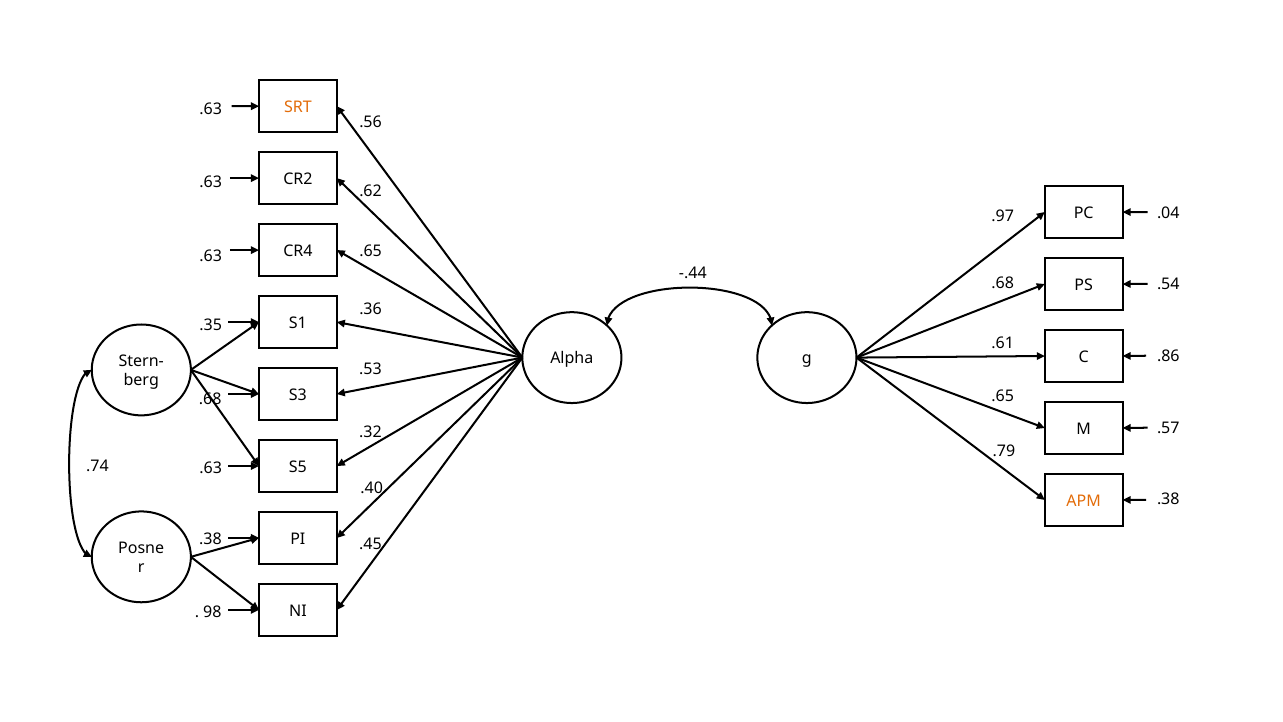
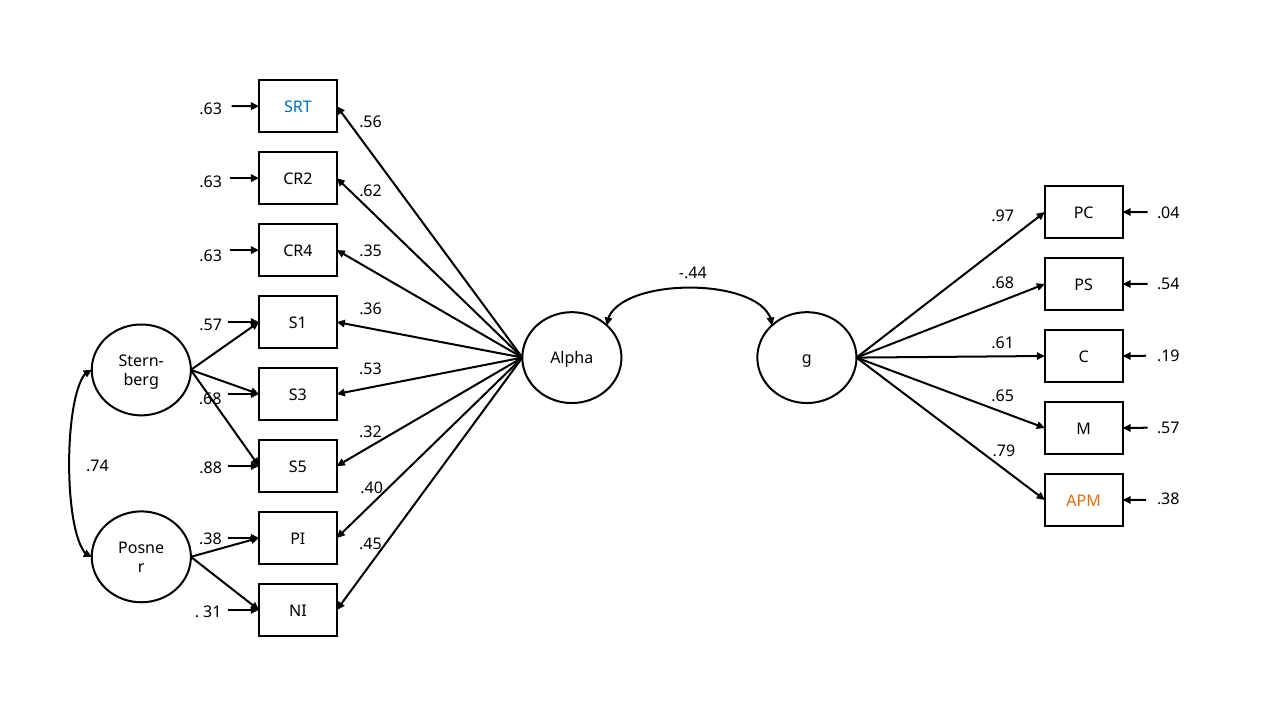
SRT colour: orange -> blue (298, 107)
.65: .65 -> .35 (371, 251)
.35: .35 -> .57 (211, 325)
.86: .86 -> .19 (1168, 356)
.63: .63 -> .88 (211, 468)
98: 98 -> 31 (212, 612)
